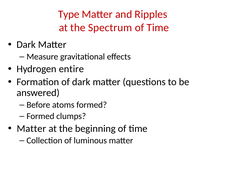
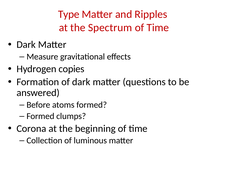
entire: entire -> copies (72, 69)
Matter: Matter -> Corona (31, 129)
